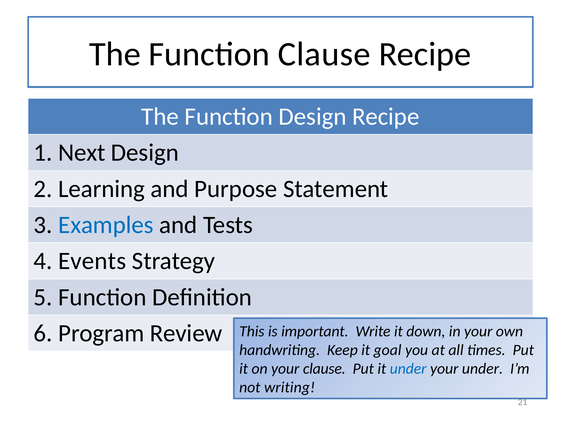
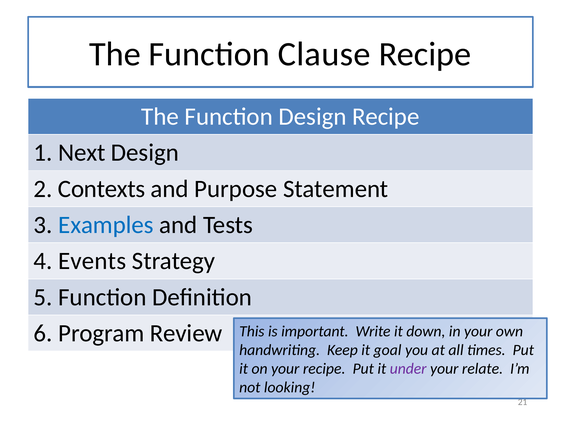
Learning: Learning -> Contexts (102, 189)
your clause: clause -> recipe (324, 368)
under colour: blue -> purple (408, 368)
your under: under -> relate (483, 368)
writing: writing -> looking (290, 387)
